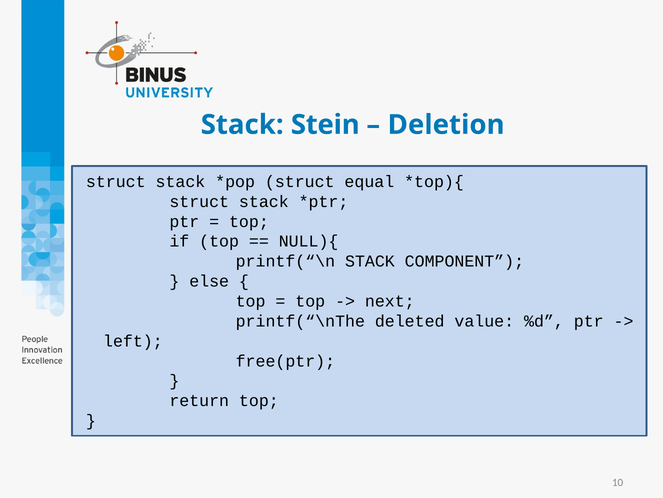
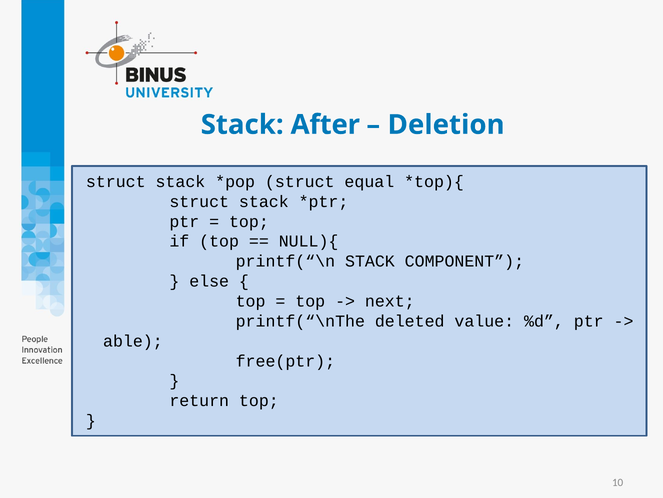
Stein: Stein -> After (325, 125)
left: left -> able (133, 341)
